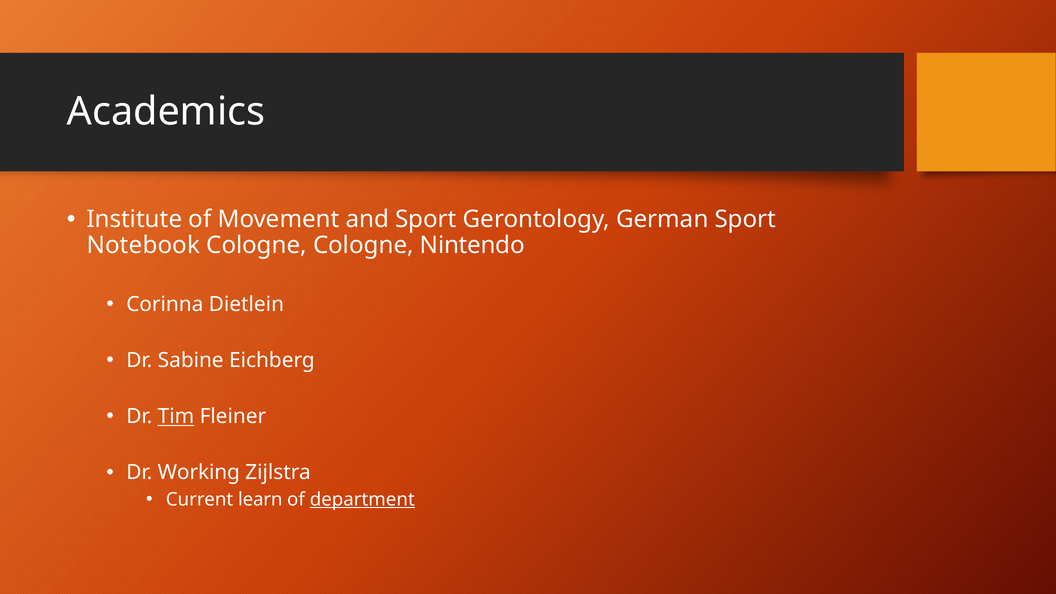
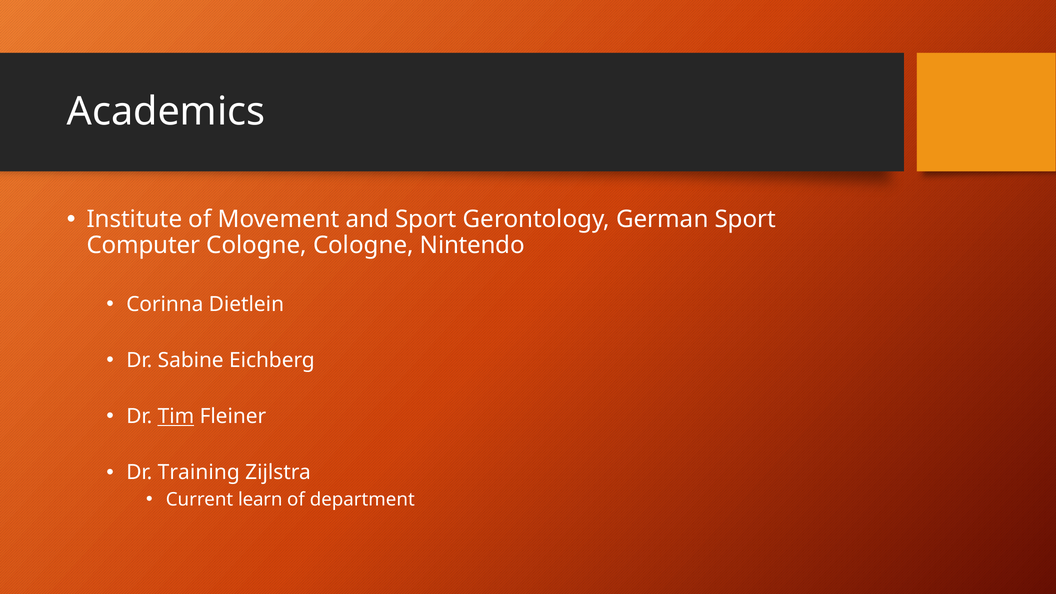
Notebook: Notebook -> Computer (143, 245)
Working: Working -> Training (199, 473)
department underline: present -> none (362, 499)
